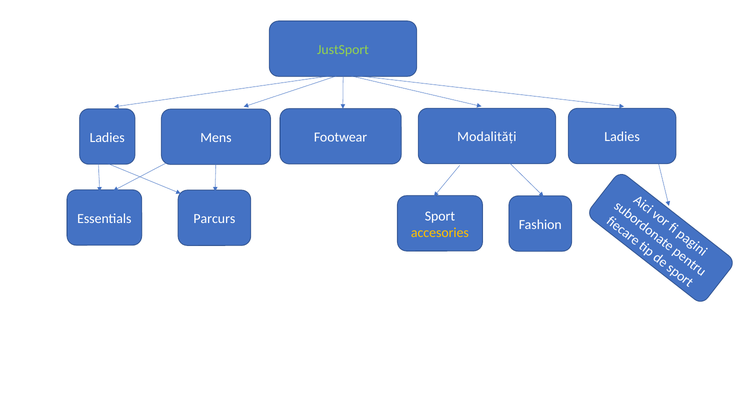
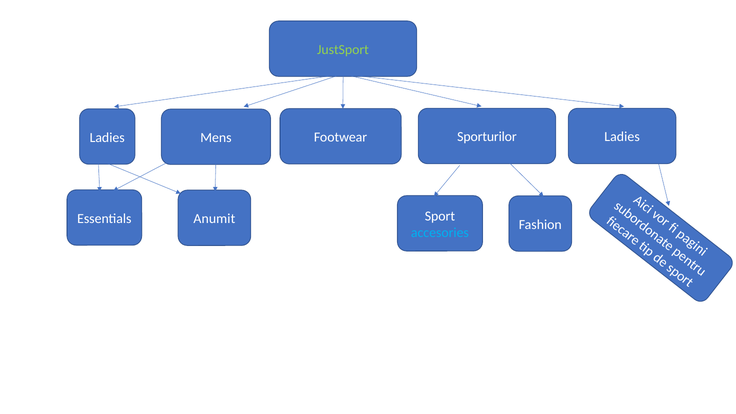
Modalități: Modalități -> Sporturilor (487, 137)
Parcurs: Parcurs -> Anumit (214, 219)
accesories colour: yellow -> light blue (440, 233)
